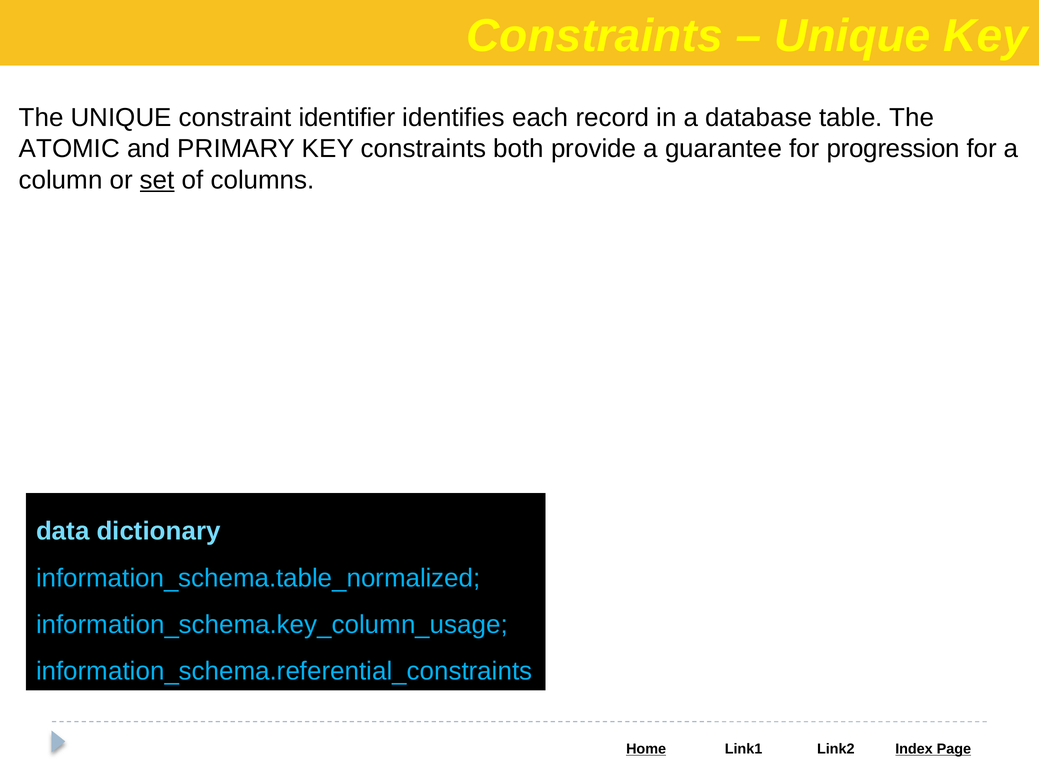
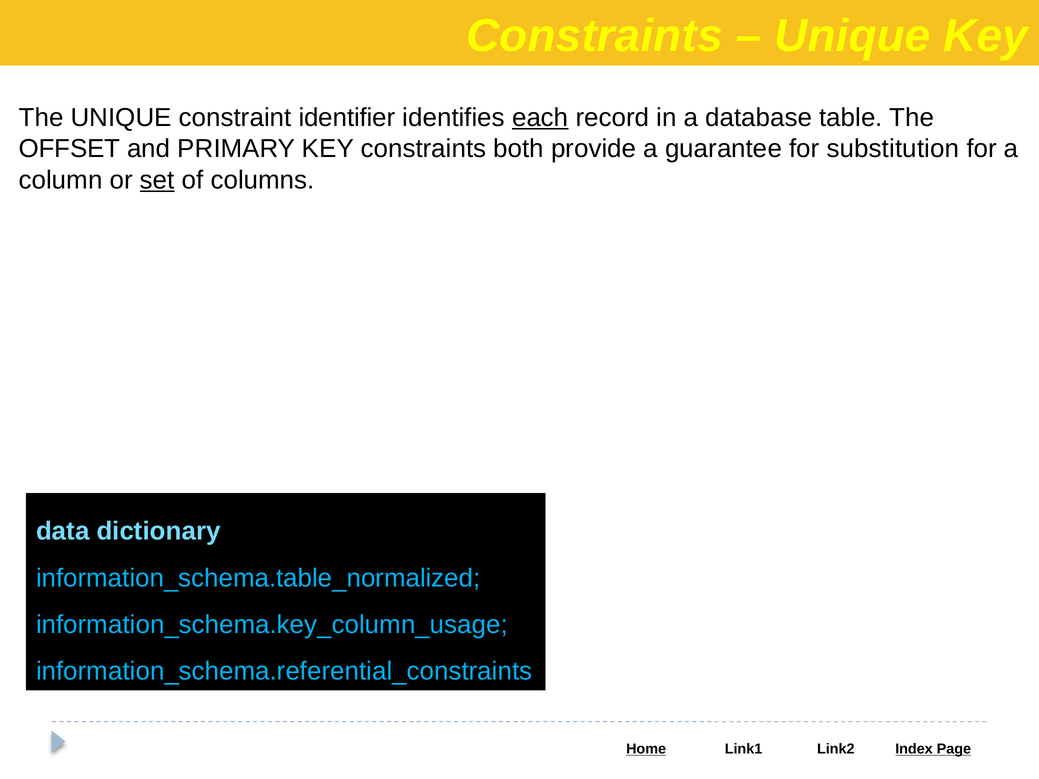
each underline: none -> present (540, 118)
ATOMIC: ATOMIC -> OFFSET (69, 149)
progression: progression -> substitution (893, 149)
